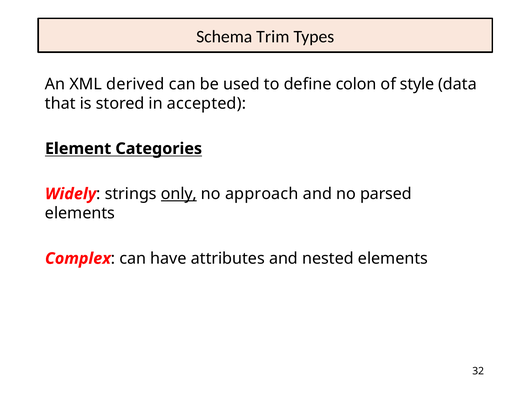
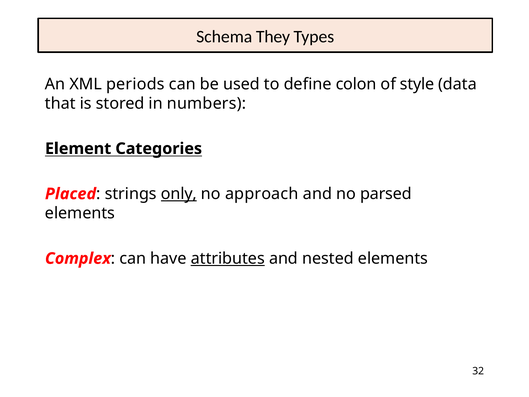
Trim: Trim -> They (273, 36)
derived: derived -> periods (135, 84)
accepted: accepted -> numbers (207, 103)
Widely: Widely -> Placed (71, 194)
attributes underline: none -> present (228, 258)
